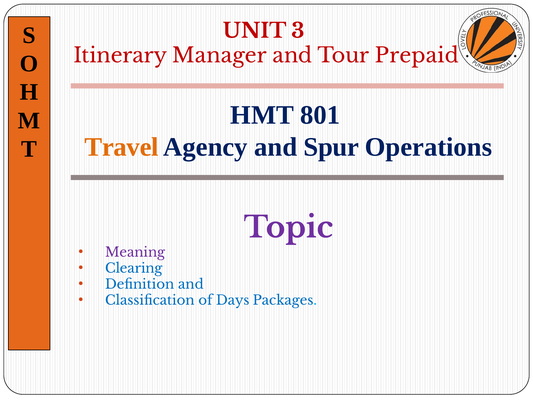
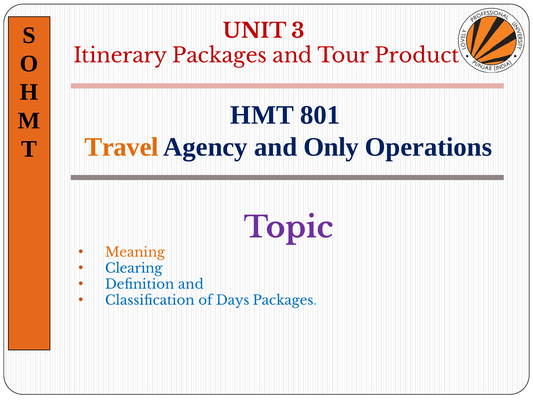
Itinerary Manager: Manager -> Packages (220, 56)
Prepaid: Prepaid -> Product (417, 56)
Spur: Spur -> Only (331, 147)
Meaning colour: purple -> orange (135, 252)
